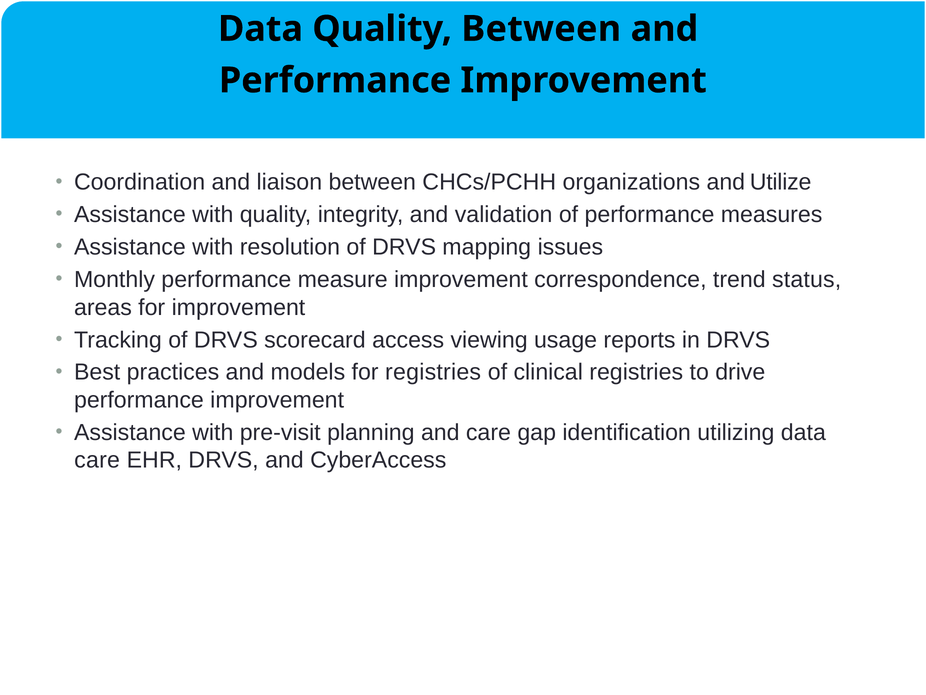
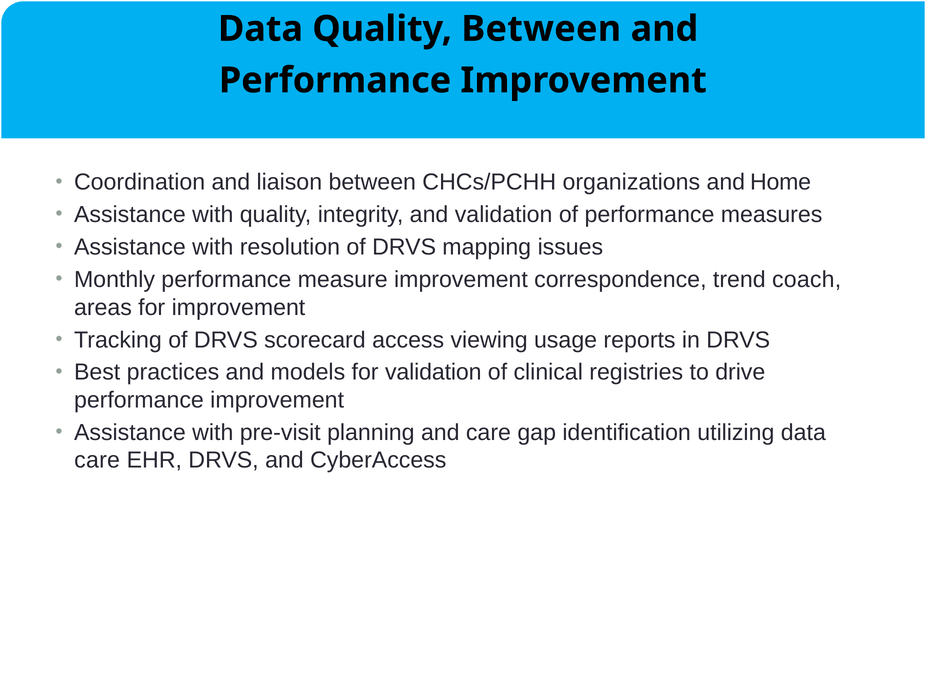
Utilize: Utilize -> Home (781, 182)
status: status -> coach (807, 279)
for registries: registries -> validation (433, 372)
